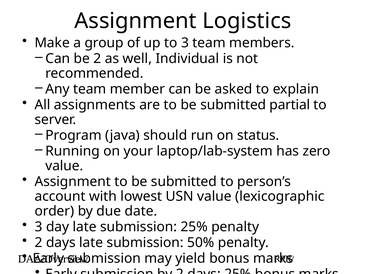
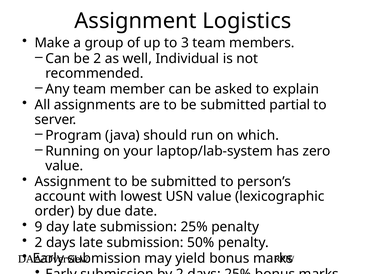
status: status -> which (258, 136)
3: 3 -> 9 (39, 227)
